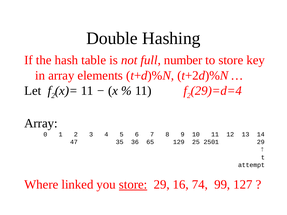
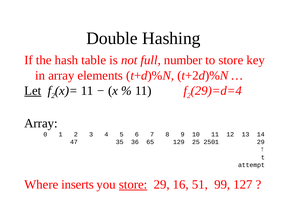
Let underline: none -> present (33, 91)
linked: linked -> inserts (78, 185)
74: 74 -> 51 (200, 185)
